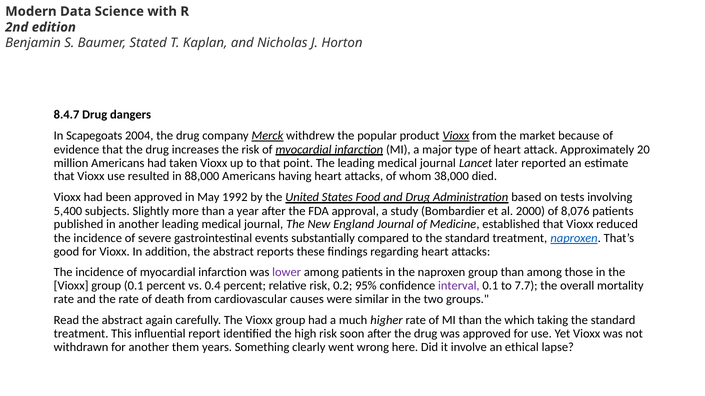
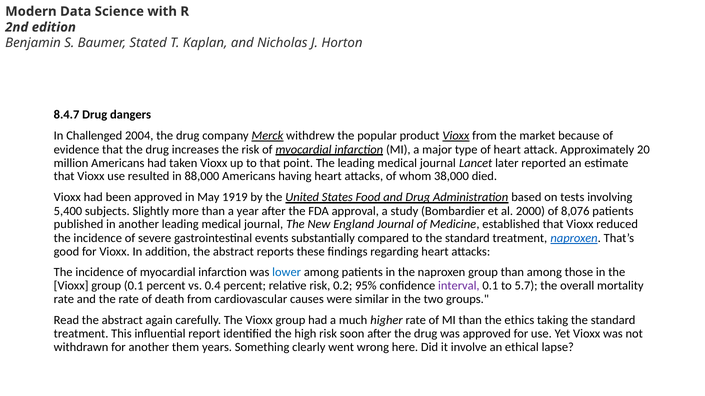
Scapegoats: Scapegoats -> Challenged (94, 136)
1992: 1992 -> 1919 (235, 198)
lower colour: purple -> blue (287, 273)
7.7: 7.7 -> 5.7 (526, 286)
which: which -> ethics (519, 321)
